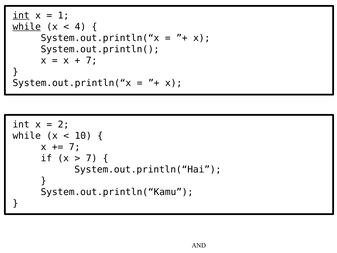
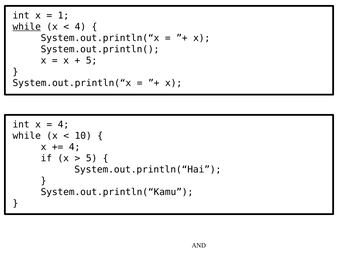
int underline: present -> none (21, 16)
7: 7 -> 5 (92, 60)
2: 2 -> 4 (63, 124)
7: 7 -> 4 (75, 147)
7: 7 -> 5 (92, 158)
